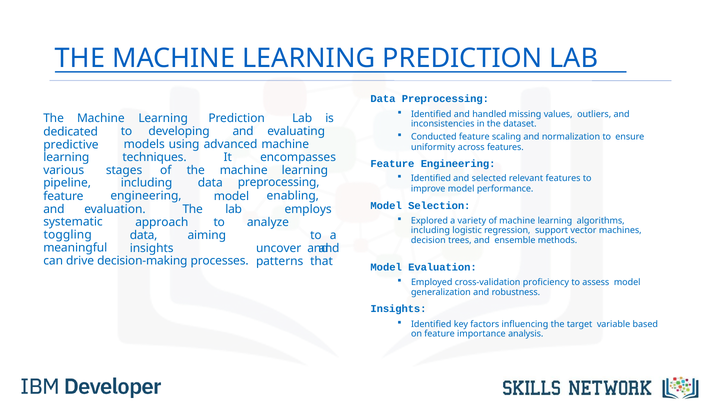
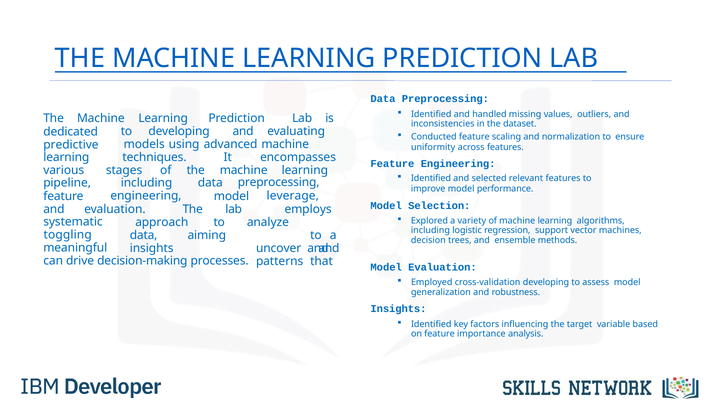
enabling: enabling -> leverage (293, 196)
cross-validation proficiency: proficiency -> developing (546, 283)
